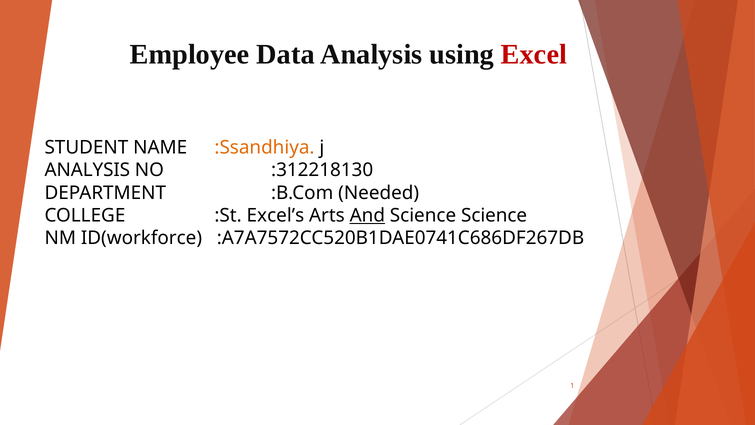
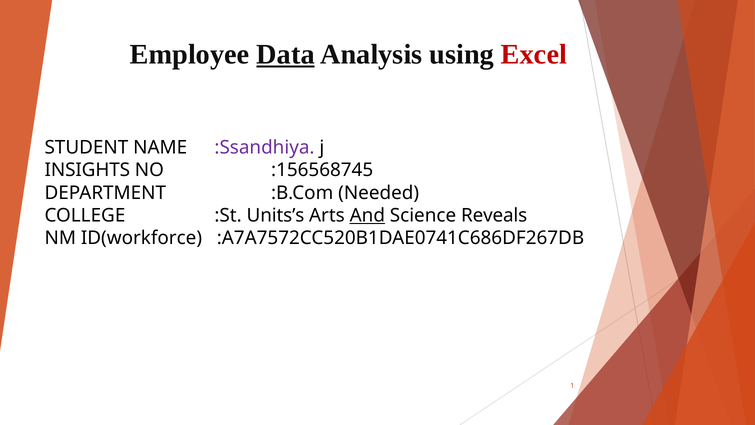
Data underline: none -> present (286, 54)
:Ssandhiya colour: orange -> purple (264, 147)
ANALYSIS: ANALYSIS -> INSIGHTS (87, 170)
:312218130: :312218130 -> :156568745 (322, 170)
Excel’s: Excel’s -> Units’s (275, 215)
Science Science: Science -> Reveals (494, 215)
